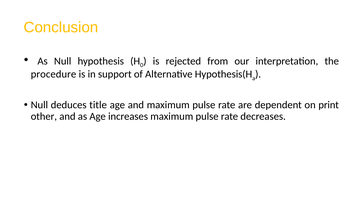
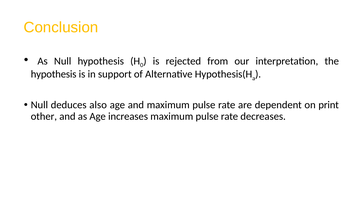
procedure: procedure -> hypothesis (54, 74)
title: title -> also (98, 105)
